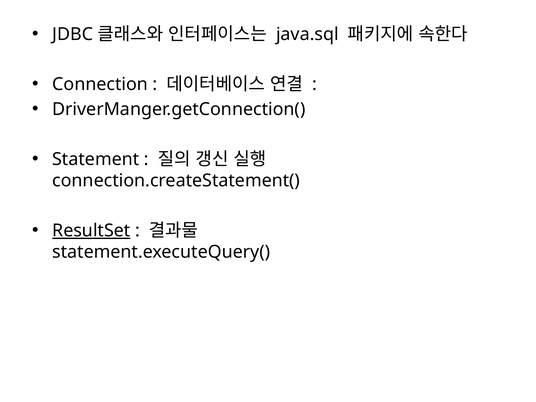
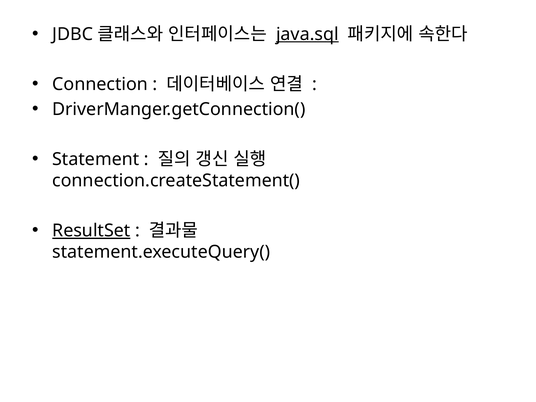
java.sql underline: none -> present (307, 34)
